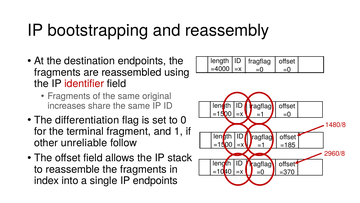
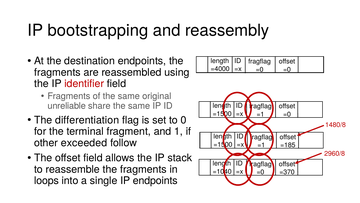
increases: increases -> unreliable (67, 106)
unreliable: unreliable -> exceeded (84, 143)
index: index -> loops (46, 180)
